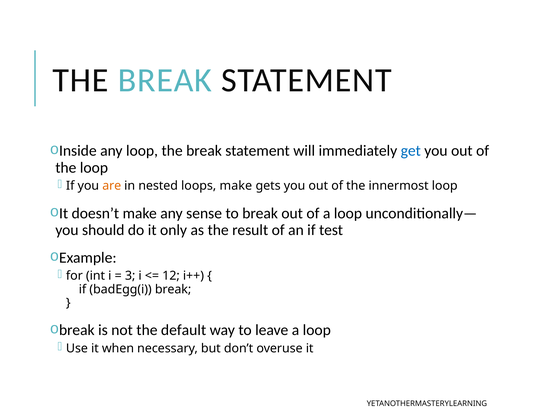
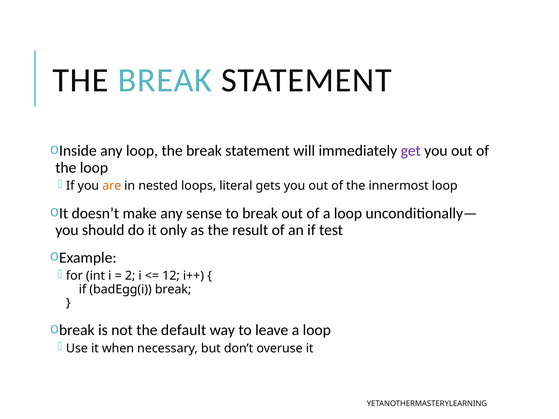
get colour: blue -> purple (411, 151)
loops make: make -> literal (236, 186)
3: 3 -> 2 (130, 276)
